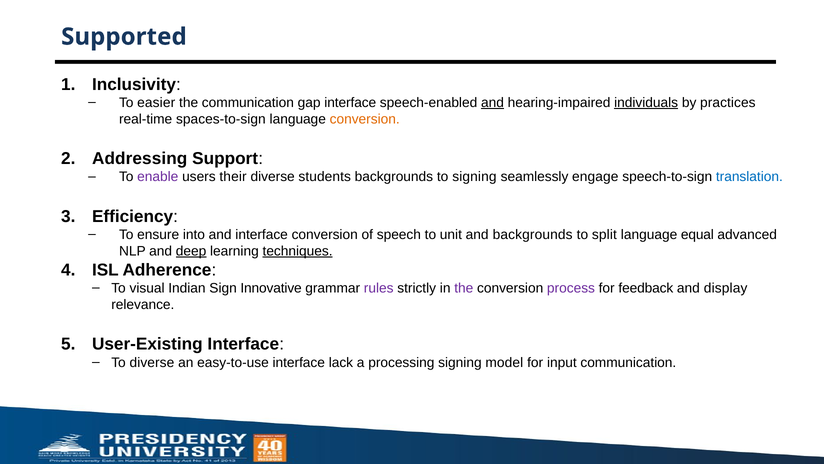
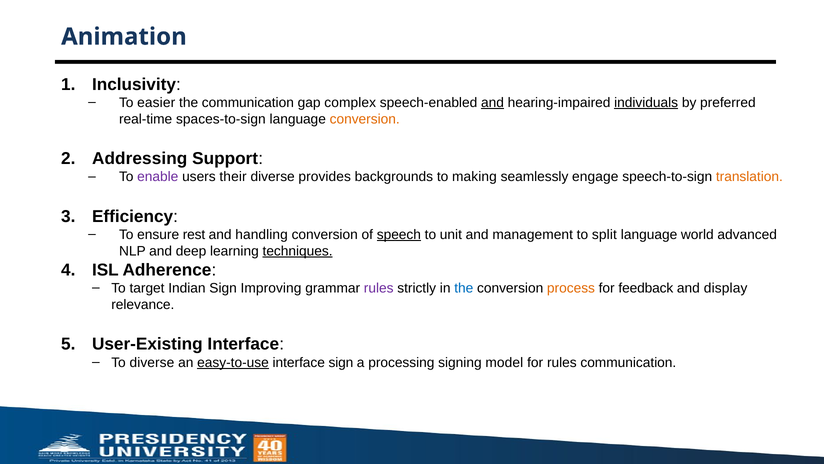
Supported: Supported -> Animation (124, 37)
gap interface: interface -> complex (350, 103)
practices: practices -> preferred (728, 103)
students: students -> provides (325, 177)
to signing: signing -> making (474, 177)
translation colour: blue -> orange (749, 177)
into: into -> rest (194, 234)
and interface: interface -> handling (262, 234)
speech underline: none -> present (399, 234)
and backgrounds: backgrounds -> management (533, 234)
equal: equal -> world (697, 234)
deep underline: present -> none (191, 251)
visual: visual -> target (147, 288)
Innovative: Innovative -> Improving (271, 288)
the colour: purple -> blue (464, 288)
process colour: purple -> orange (571, 288)
easy-to-use underline: none -> present (233, 362)
interface lack: lack -> sign (341, 362)
for input: input -> rules (562, 362)
